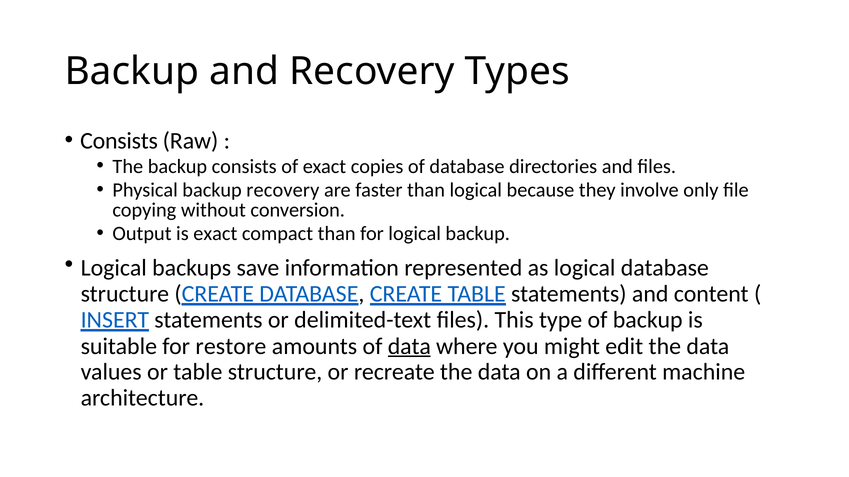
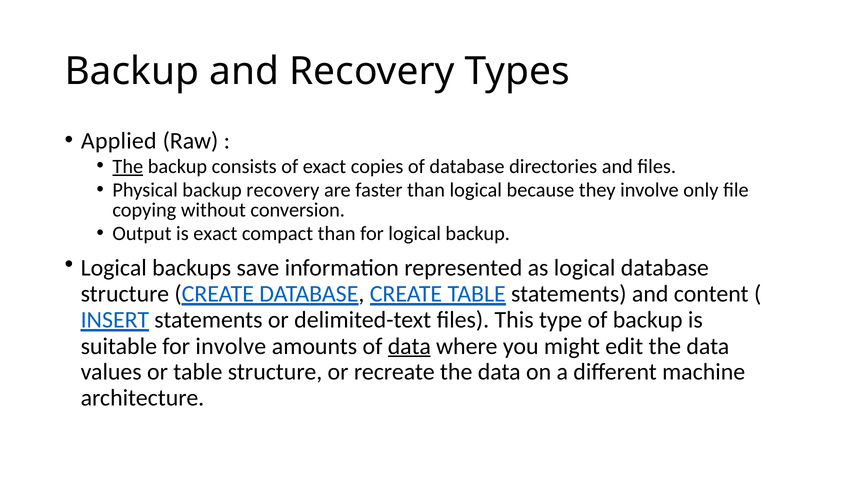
Consists: Consists -> Applied (119, 141)
The underline: none -> present (128, 167)
for restore: restore -> involve (231, 347)
